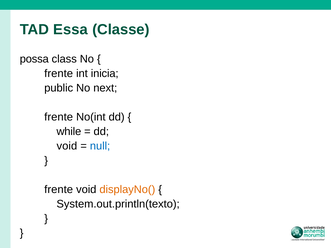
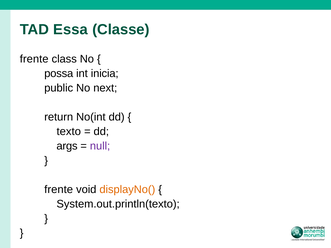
possa: possa -> frente (34, 59)
frente: frente -> possa (59, 73)
frente: frente -> return (59, 117)
while: while -> texto (69, 132)
void: void -> args (67, 146)
null colour: blue -> purple (100, 146)
